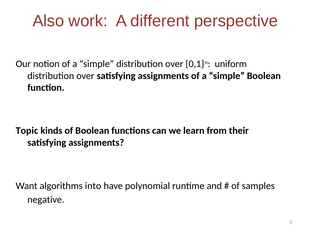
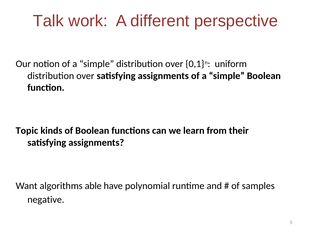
Also: Also -> Talk (48, 21)
into: into -> able (93, 186)
